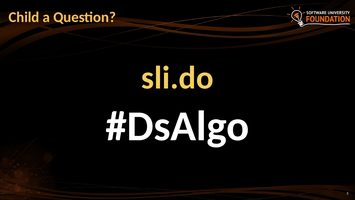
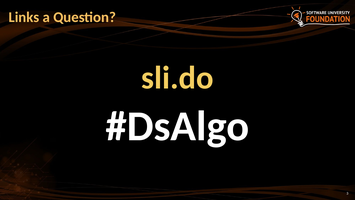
Child: Child -> Links (24, 17)
